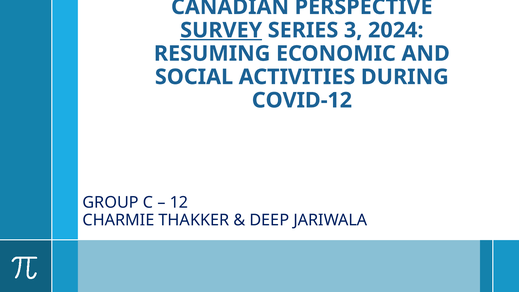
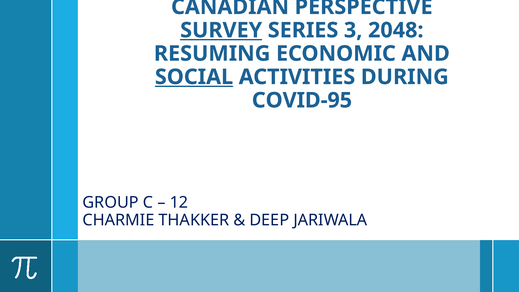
2024: 2024 -> 2048 (396, 30)
SOCIAL underline: none -> present (194, 77)
COVID-12: COVID-12 -> COVID-95 (302, 100)
